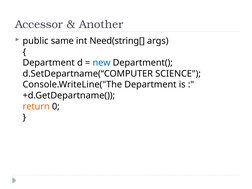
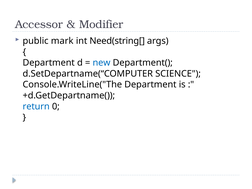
Another: Another -> Modifier (101, 24)
same: same -> mark (62, 41)
return colour: orange -> blue (36, 106)
